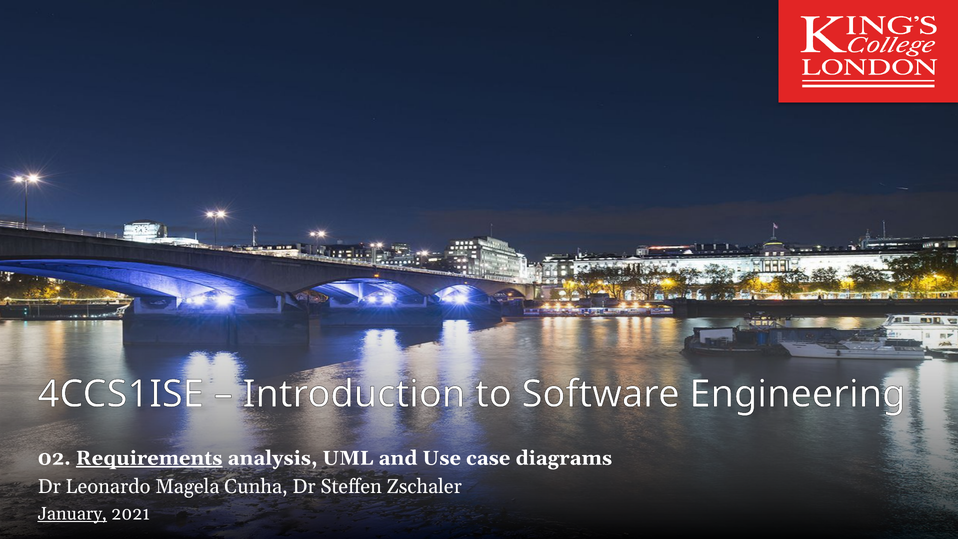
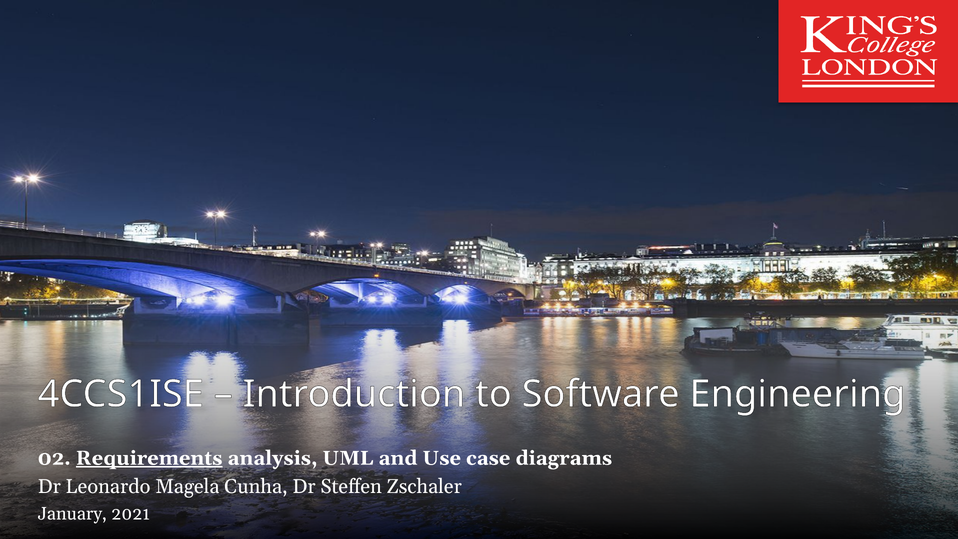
January underline: present -> none (72, 514)
